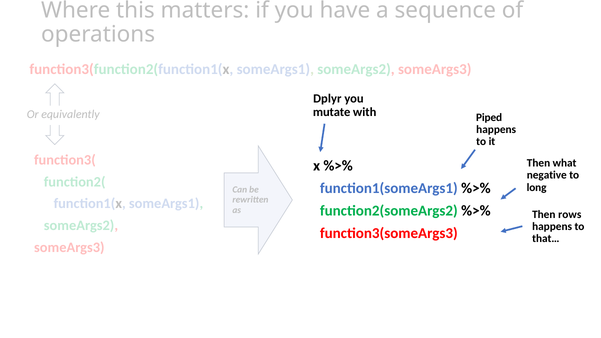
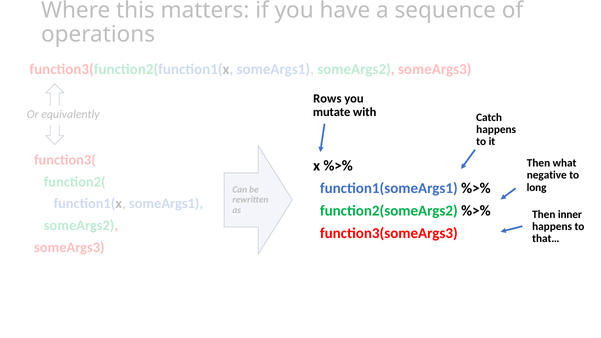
Dplyr: Dplyr -> Rows (327, 99)
Piped: Piped -> Catch (489, 117)
rows: rows -> inner (570, 214)
